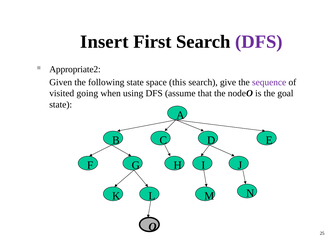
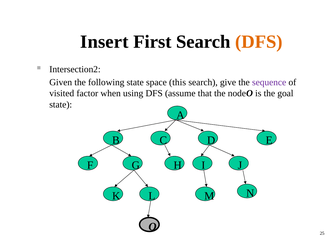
DFS colour: purple -> orange (259, 42)
Appropriate2: Appropriate2 -> Intersection2 (75, 69)
going: going -> factor (87, 93)
